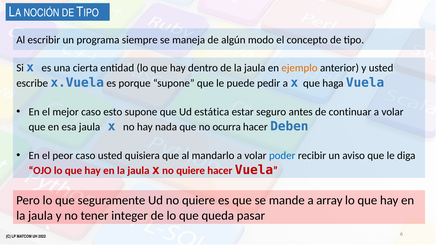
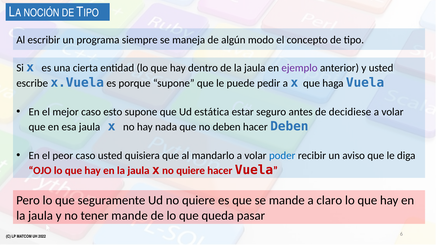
ejemplo colour: orange -> purple (299, 68)
continuar: continuar -> decidiese (350, 112)
no ocurra: ocurra -> deben (227, 127)
array: array -> claro (329, 200)
tener integer: integer -> mande (130, 216)
